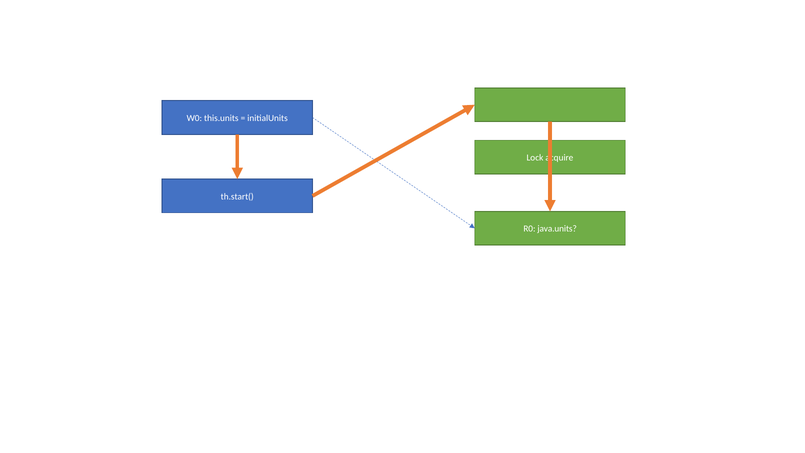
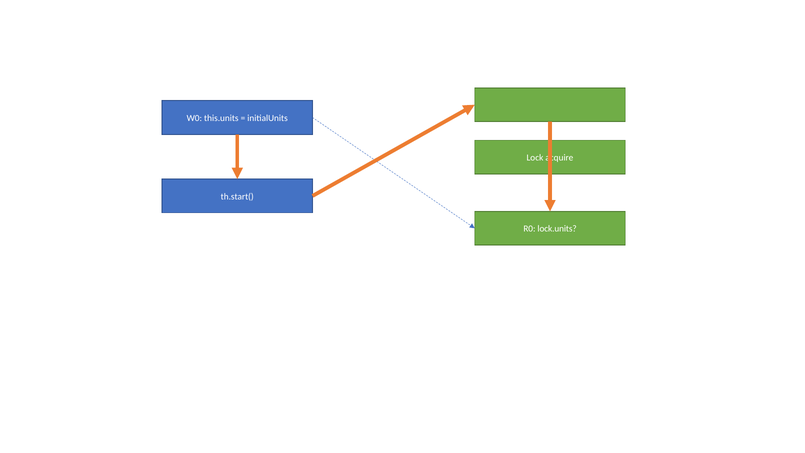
java.units: java.units -> lock.units (557, 229)
